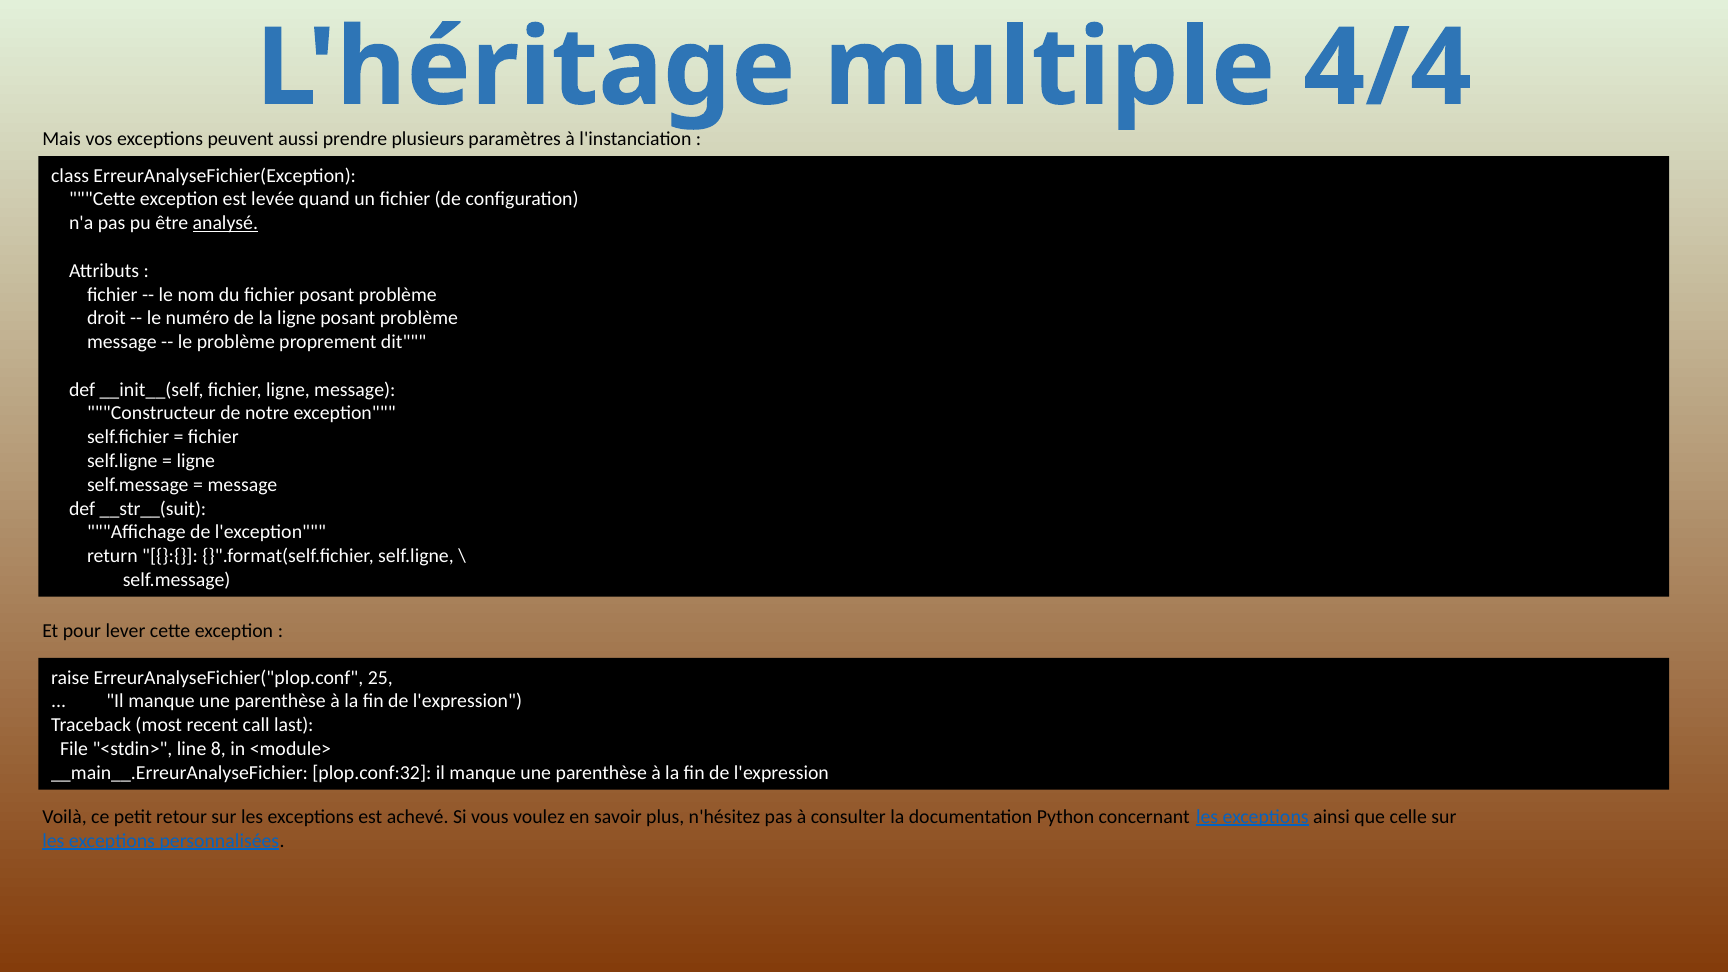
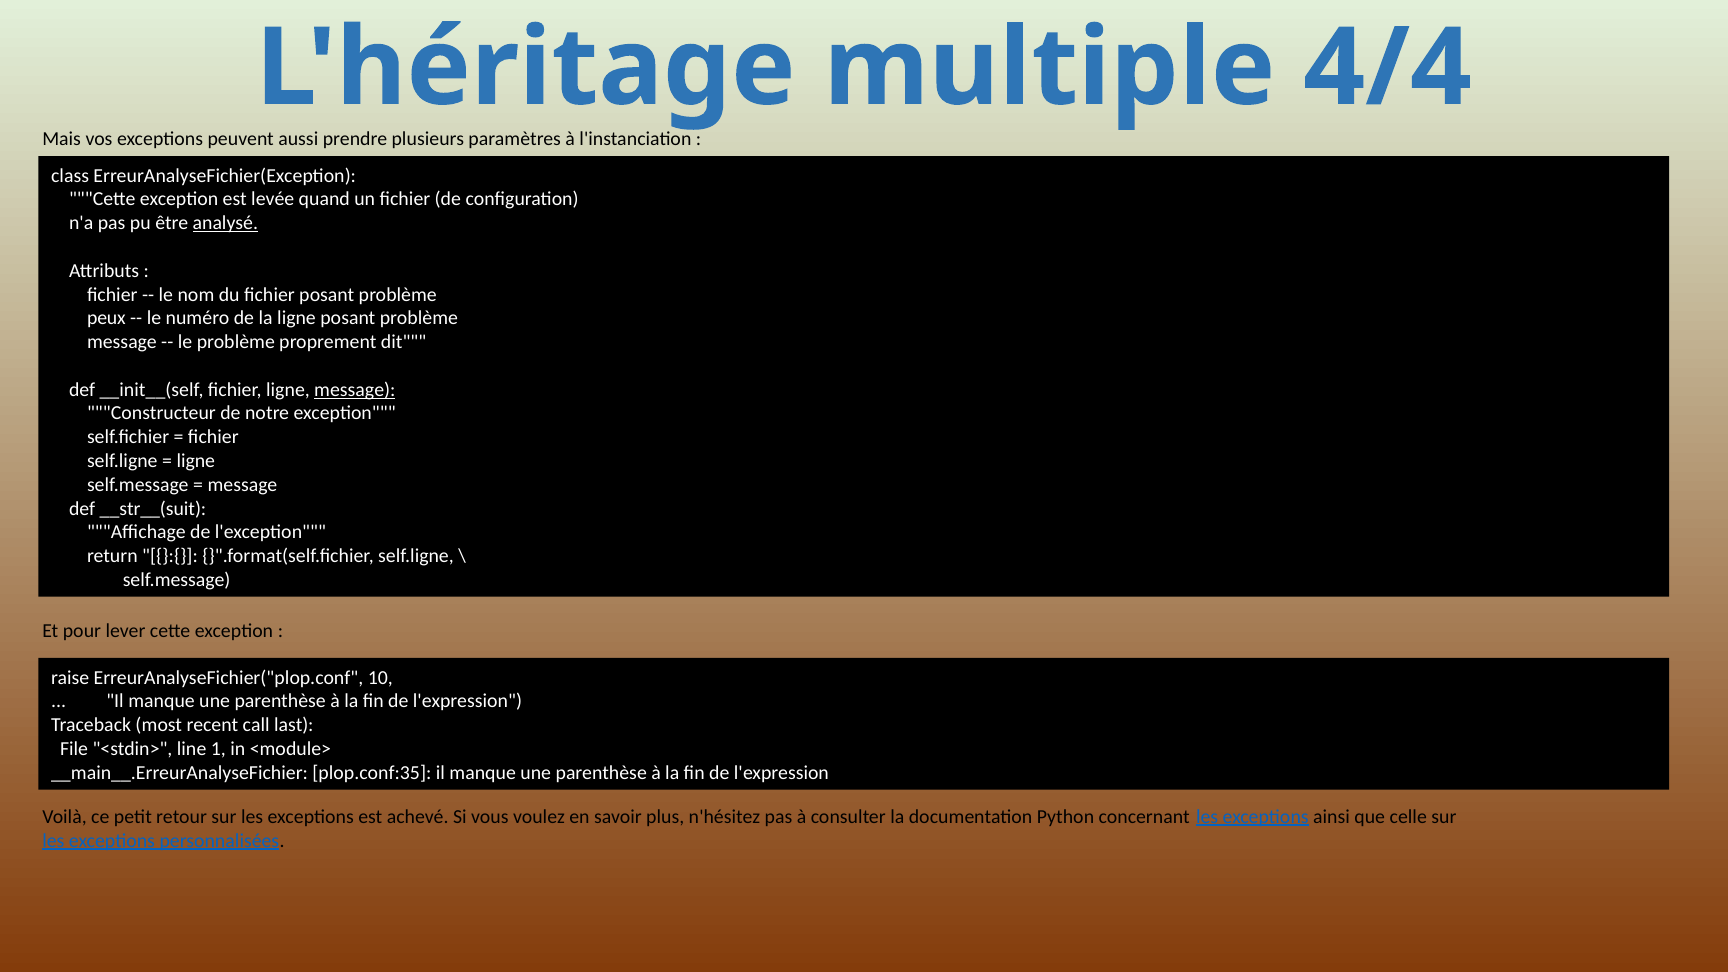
droit: droit -> peux (106, 318)
message underline: none -> present (355, 390)
25: 25 -> 10 (380, 678)
8: 8 -> 1 (218, 749)
plop.conf:32: plop.conf:32 -> plop.conf:35 (372, 773)
